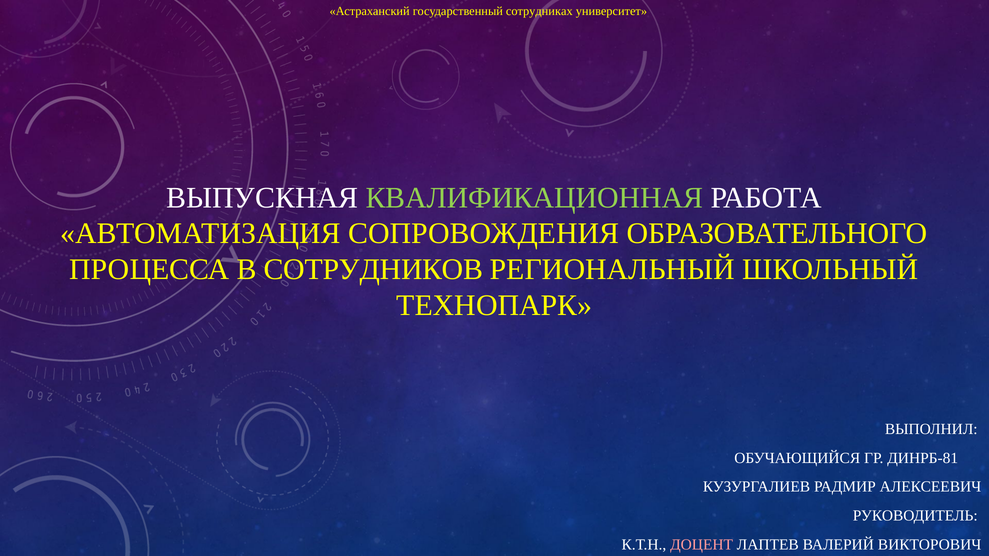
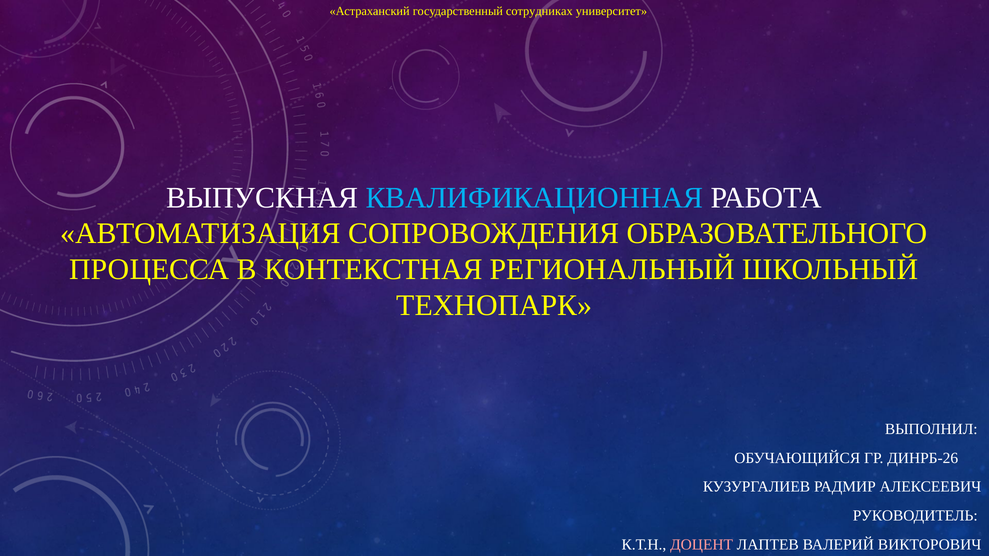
КВАЛИФИКАЦИОННАЯ colour: light green -> light blue (534, 198)
СОТРУДНИКОВ: СОТРУДНИКОВ -> КОНТЕКСТНАЯ (373, 270)
ДИНРБ-81: ДИНРБ-81 -> ДИНРБ-26 (923, 458)
